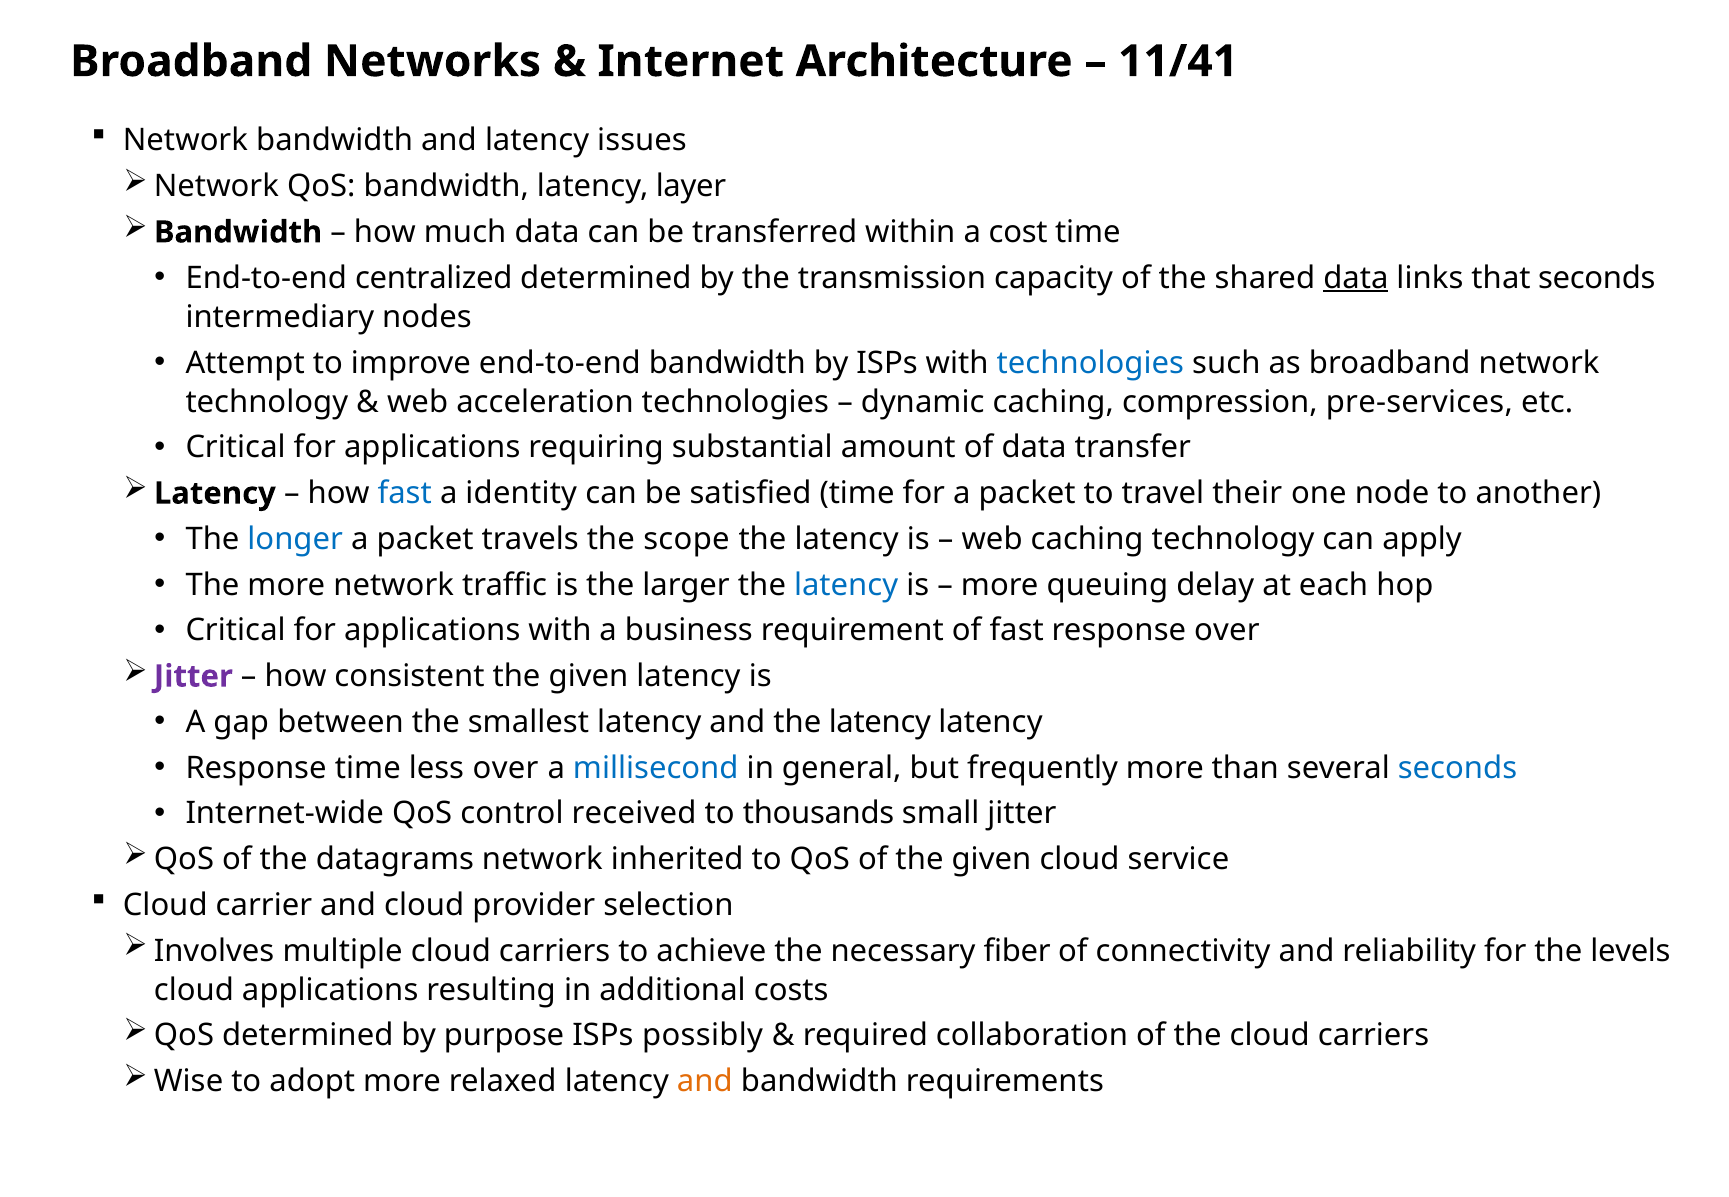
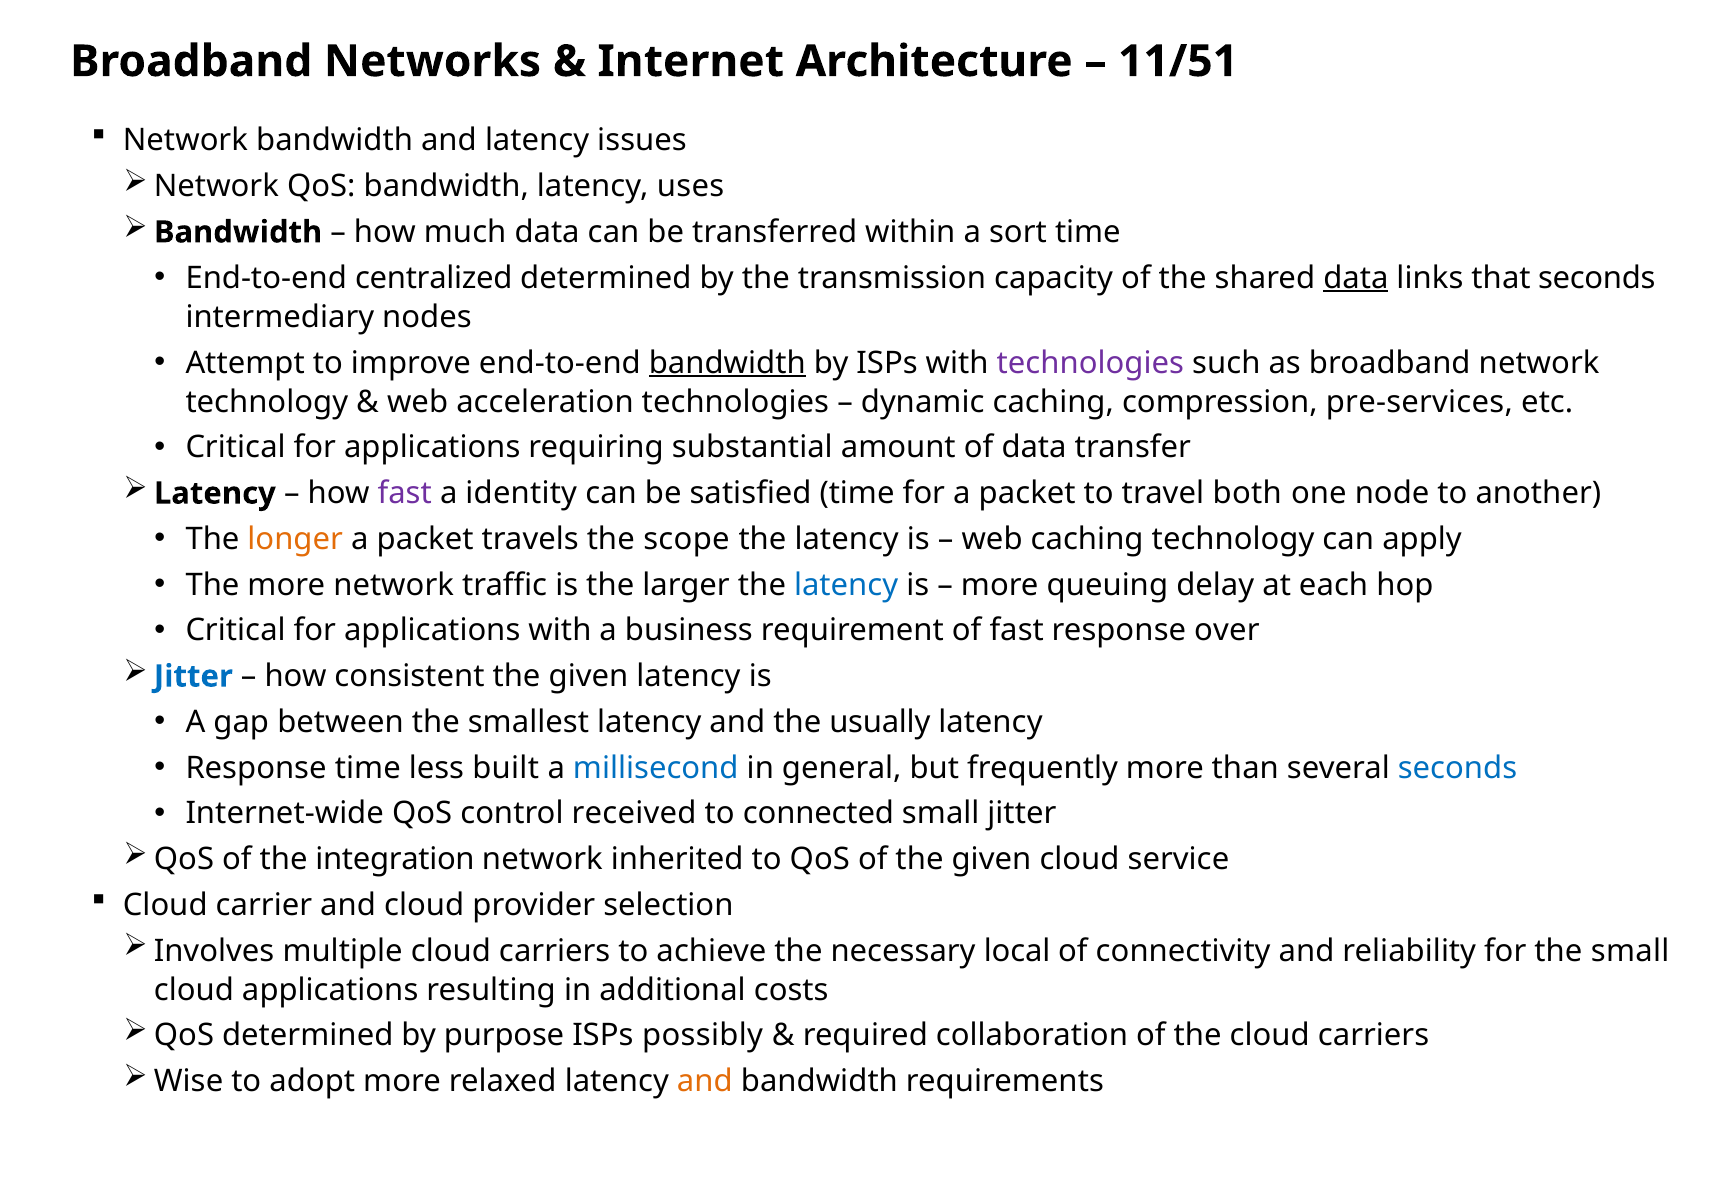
11/41: 11/41 -> 11/51 (1178, 62)
layer: layer -> uses (691, 186)
cost: cost -> sort (1018, 232)
bandwidth underline: none -> present (727, 363)
technologies colour: blue -> purple (1090, 363)
fast colour: blue -> purple (405, 493)
their: their -> both (1247, 493)
longer colour: blue -> orange (295, 539)
Jitter colour: purple -> blue (193, 676)
and the latency: latency -> usually (880, 722)
less over: over -> built (506, 768)
thousands: thousands -> connected (818, 814)
datagrams: datagrams -> integration (395, 859)
fiber: fiber -> local (1017, 951)
the levels: levels -> small (1630, 951)
